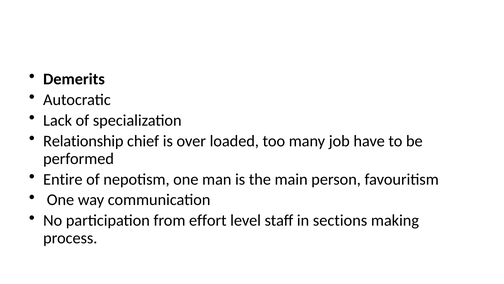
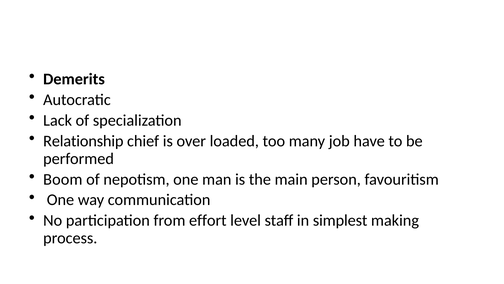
Entire: Entire -> Boom (63, 179)
sections: sections -> simplest (340, 220)
